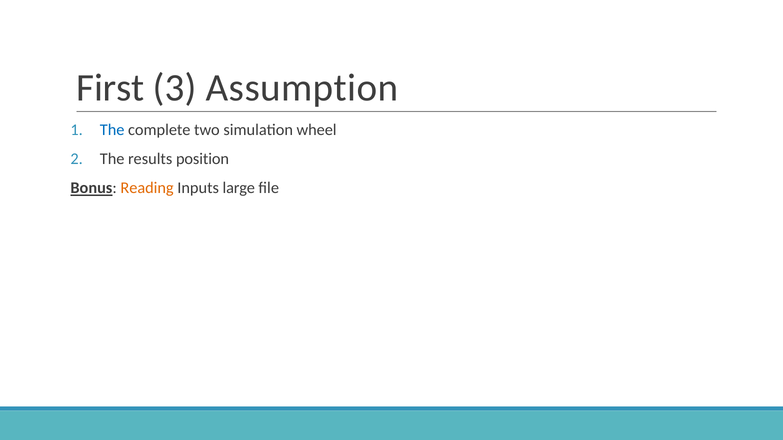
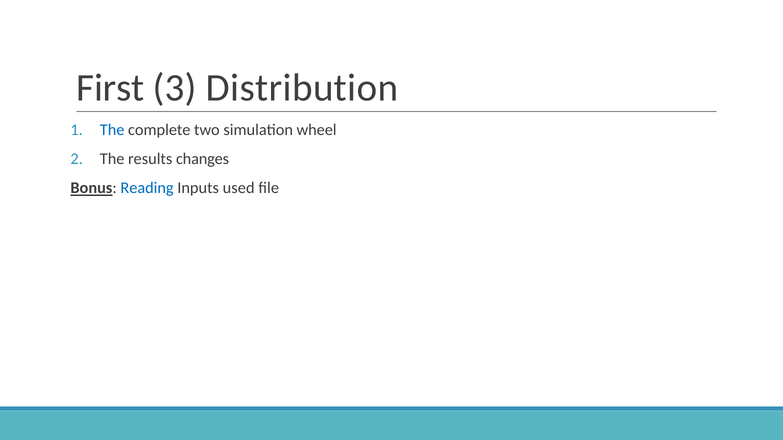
Assumption: Assumption -> Distribution (302, 88)
position: position -> changes (203, 159)
Reading colour: orange -> blue (147, 188)
large: large -> used (239, 188)
